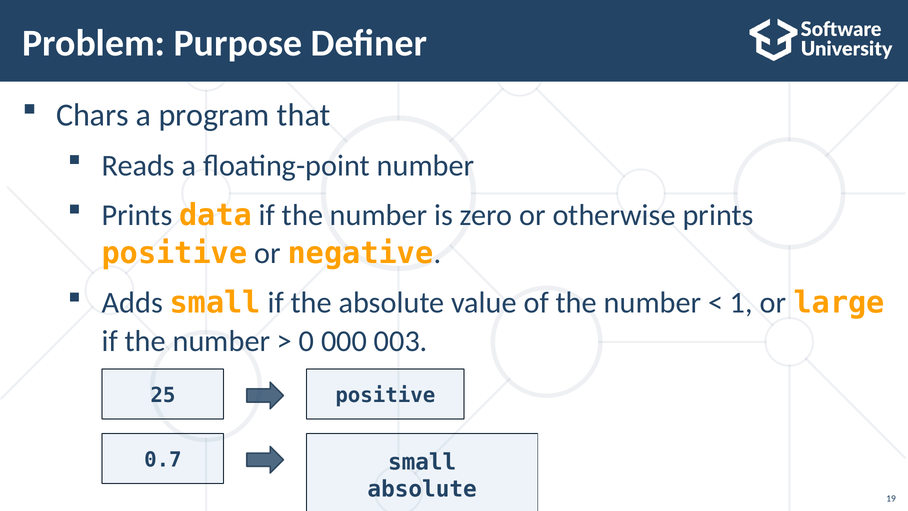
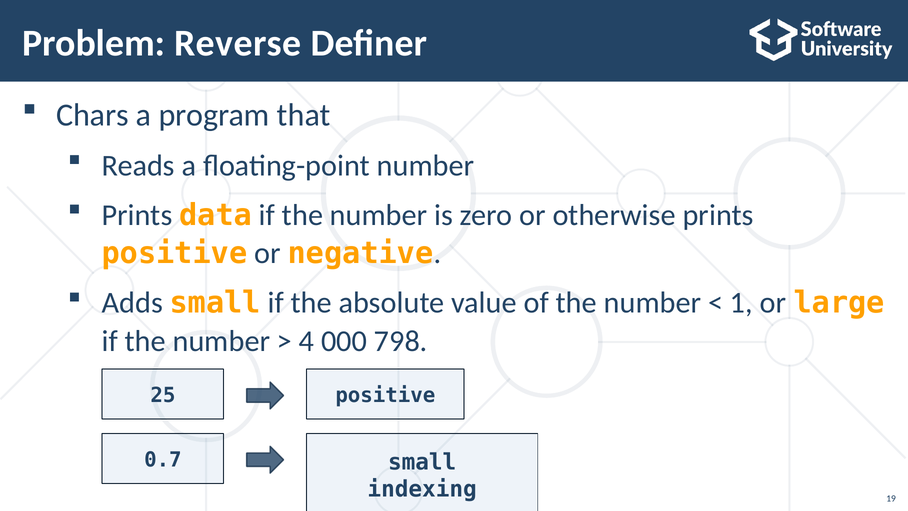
Purpose: Purpose -> Reverse (238, 43)
0: 0 -> 4 (307, 341)
003: 003 -> 798 (401, 341)
absolute: absolute -> indexing (422, 489)
